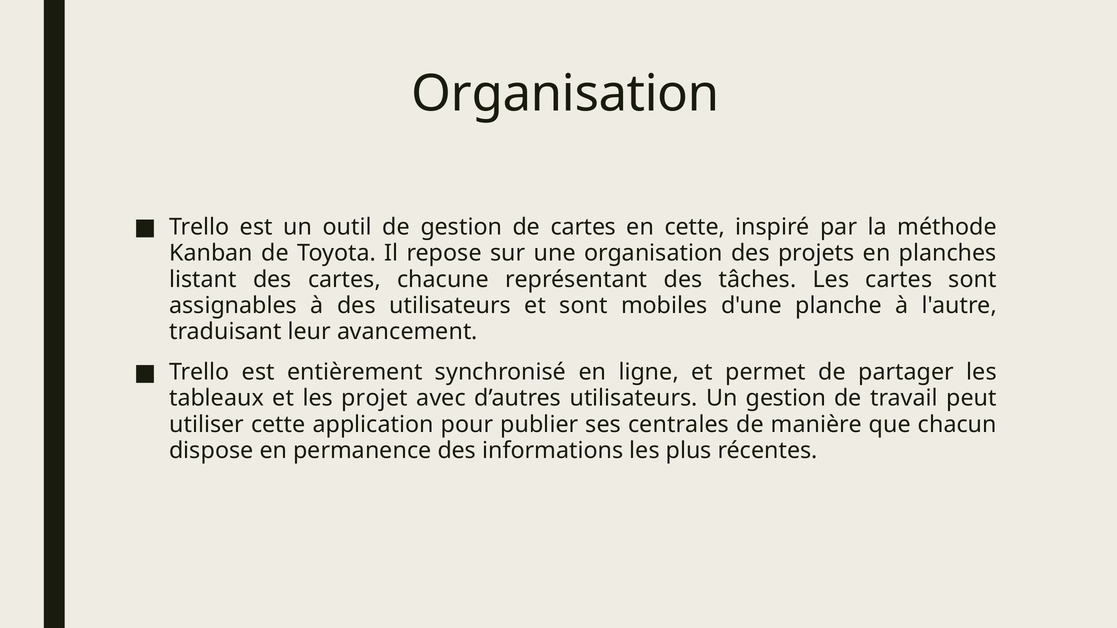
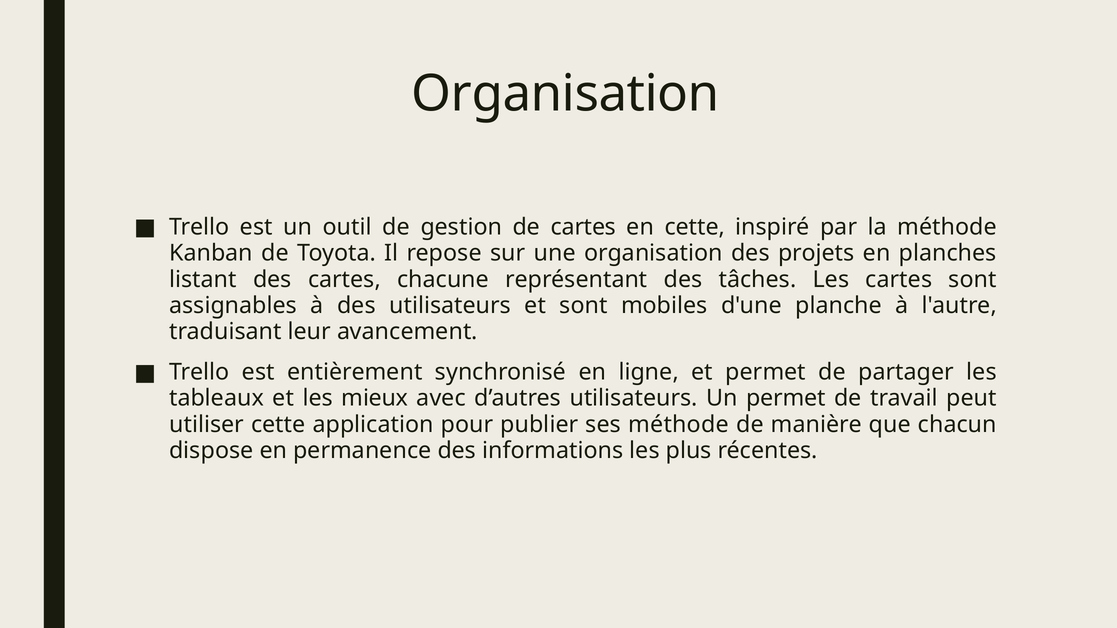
projet: projet -> mieux (375, 398)
Un gestion: gestion -> permet (786, 398)
ses centrales: centrales -> méthode (679, 425)
